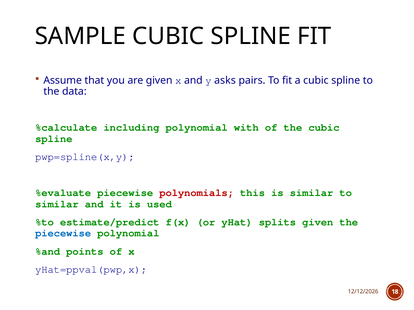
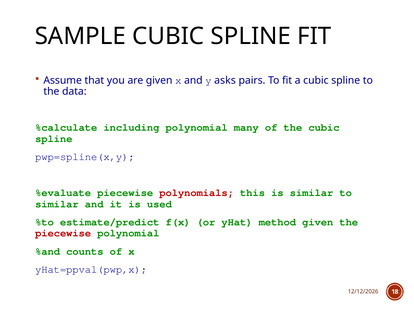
with: with -> many (246, 128)
splits: splits -> method (277, 222)
piecewise colour: blue -> red (63, 234)
points: points -> counts (85, 252)
